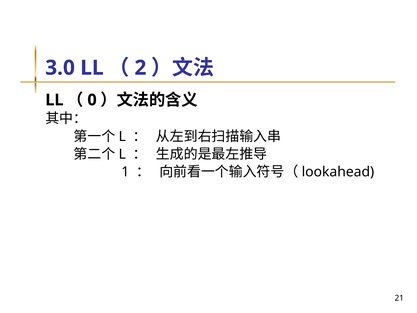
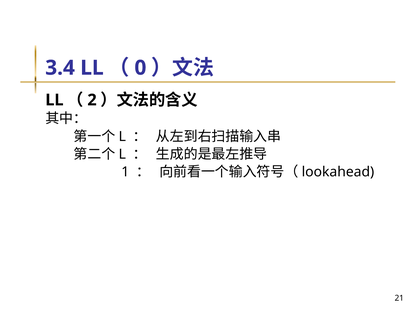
3.0: 3.0 -> 3.4 (60, 68)
2: 2 -> 0 (140, 68)
0: 0 -> 2 (92, 100)
